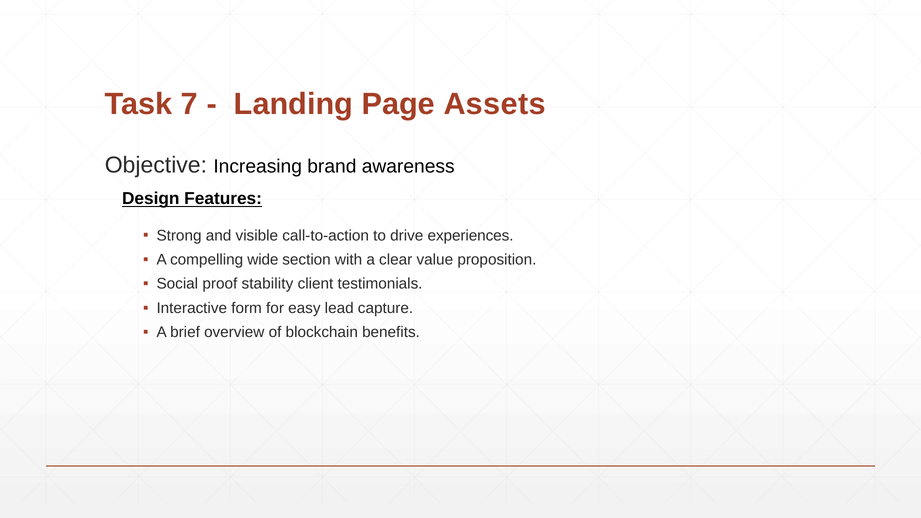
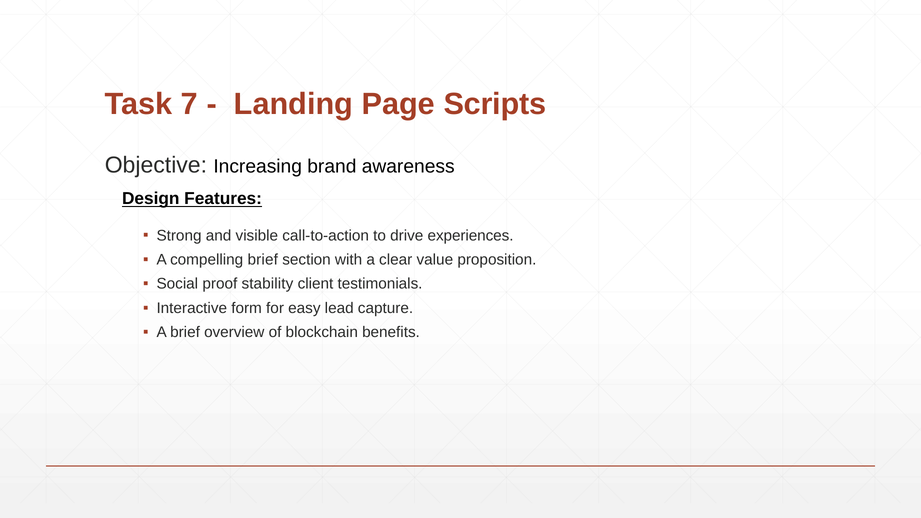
Assets: Assets -> Scripts (495, 104)
compelling wide: wide -> brief (263, 260)
